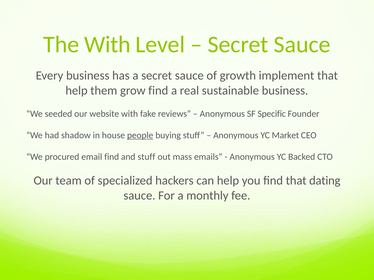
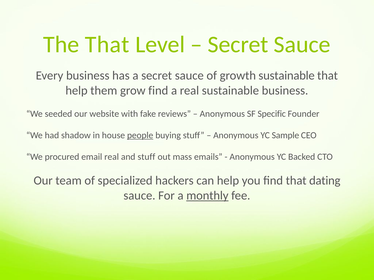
The With: With -> That (107, 45)
growth implement: implement -> sustainable (287, 76)
Market: Market -> Sample (285, 136)
email find: find -> real (112, 157)
monthly underline: none -> present (207, 196)
